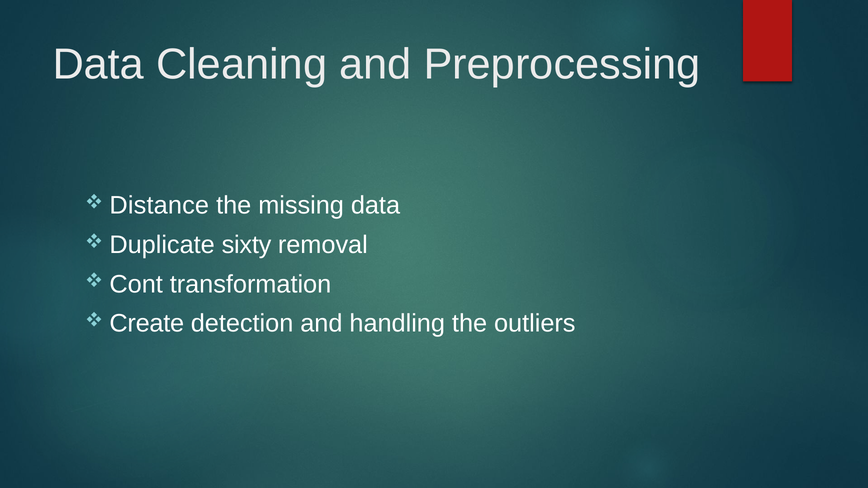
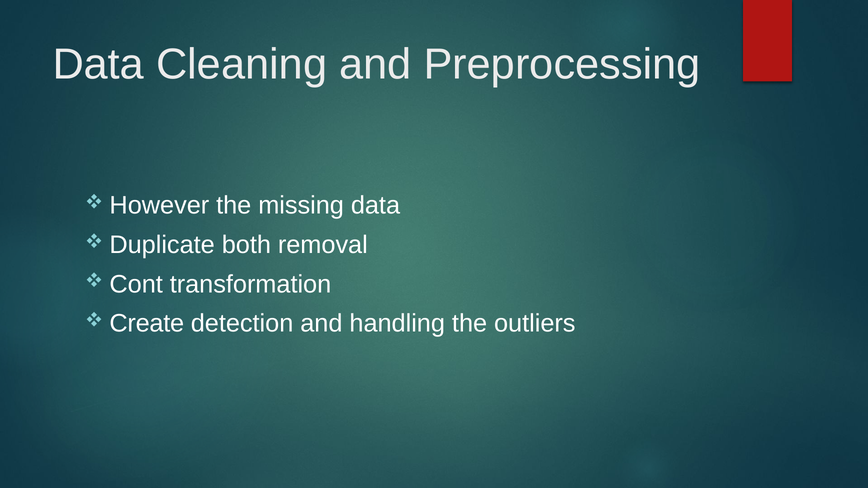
Distance: Distance -> However (159, 206)
sixty: sixty -> both (246, 245)
